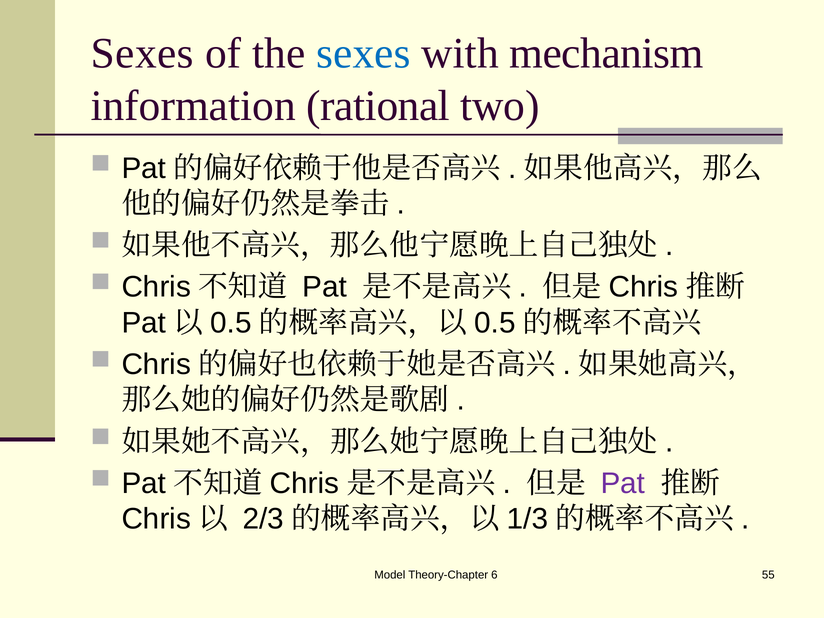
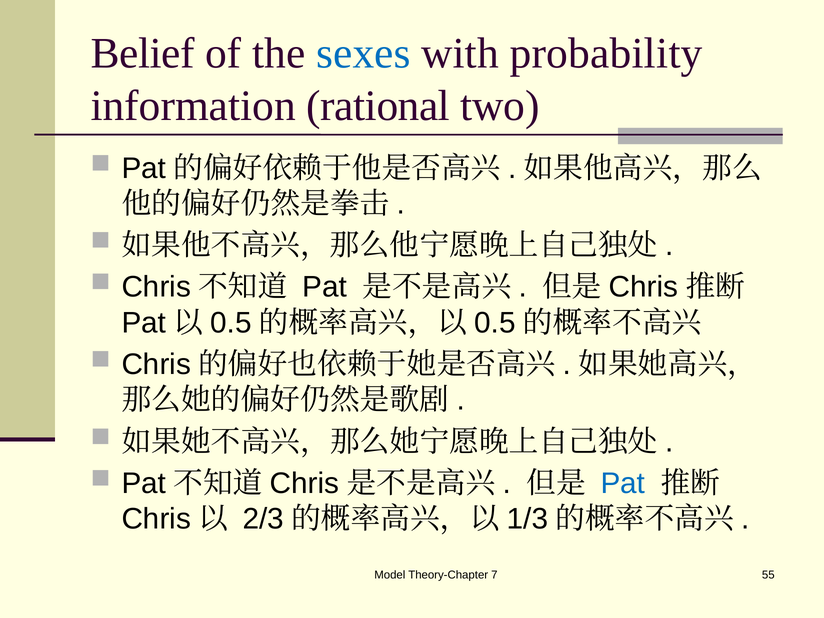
Sexes: Sexes -> Belief (143, 53)
mechanism: mechanism -> probability (606, 53)
Pat colour: purple -> blue (623, 483)
6: 6 -> 7 (494, 575)
